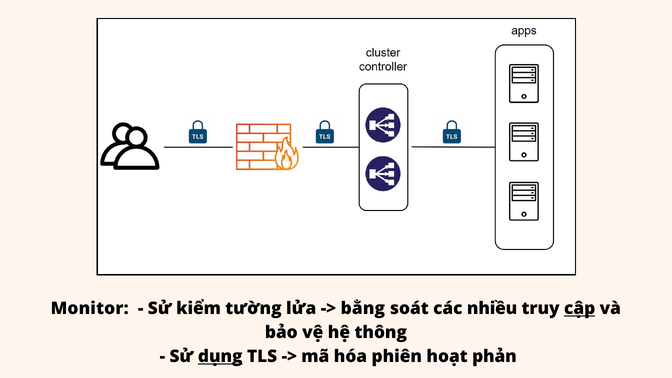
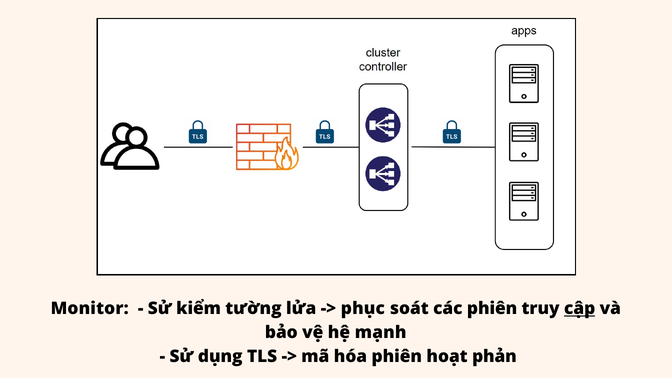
bằng: bằng -> phục (363, 309)
các nhiều: nhiều -> phiên (492, 309)
thông: thông -> mạnh (381, 333)
dụng underline: present -> none (220, 357)
